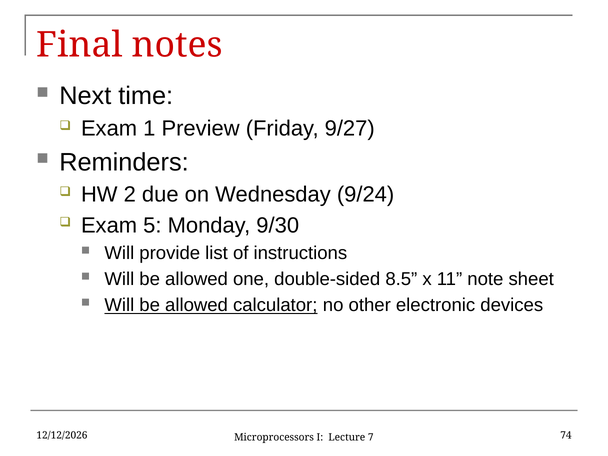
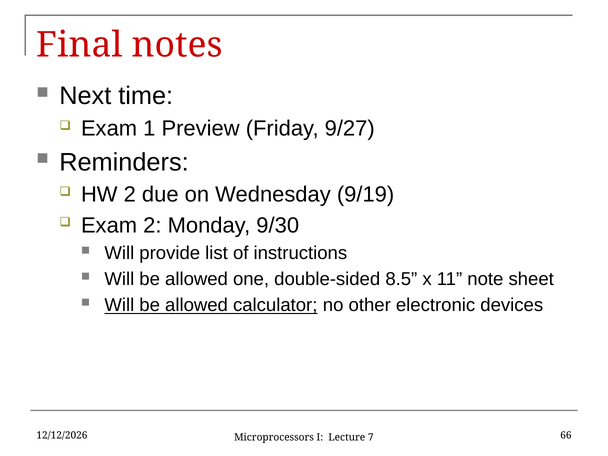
9/24: 9/24 -> 9/19 (366, 195)
Exam 5: 5 -> 2 (152, 225)
74: 74 -> 66 (566, 435)
